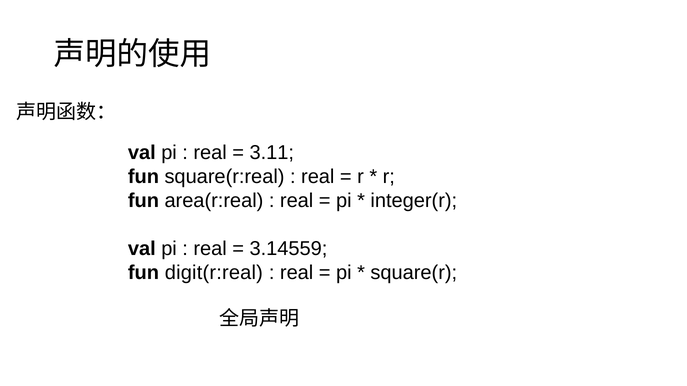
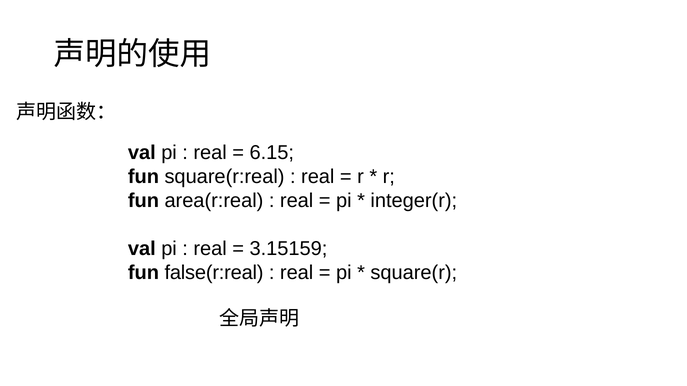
3.11: 3.11 -> 6.15 (272, 153)
3.14559: 3.14559 -> 3.15159 (288, 249)
digit(r:real: digit(r:real -> false(r:real (214, 273)
